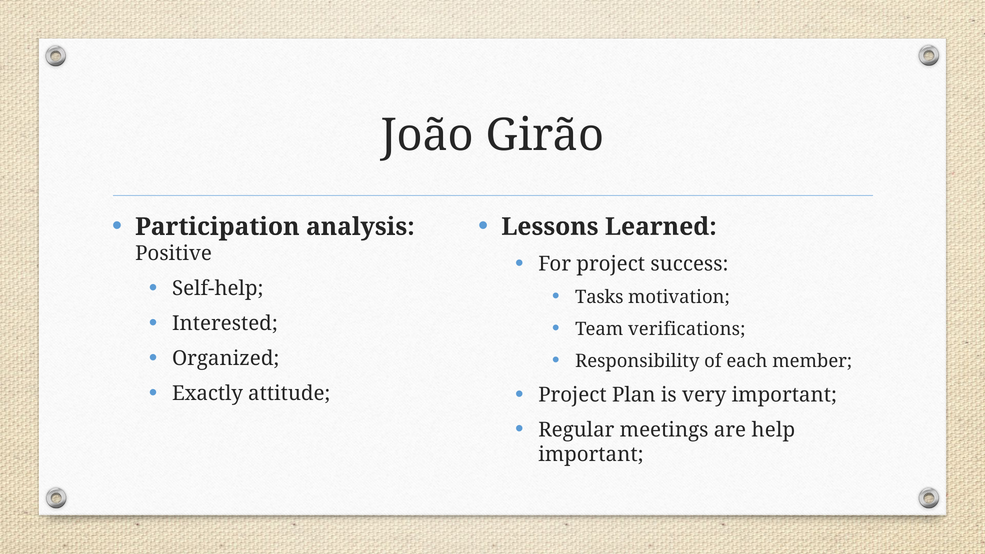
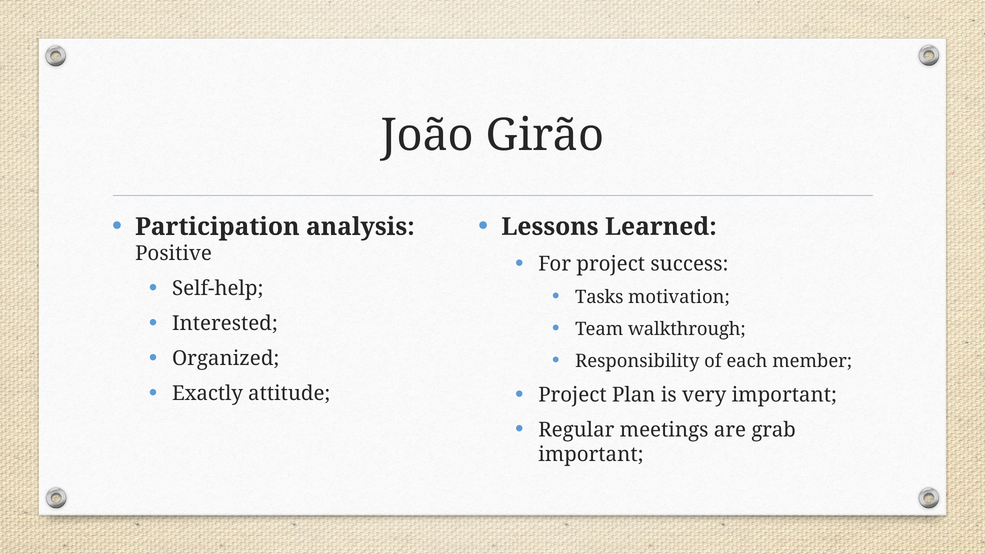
verifications: verifications -> walkthrough (687, 329)
help: help -> grab (774, 430)
